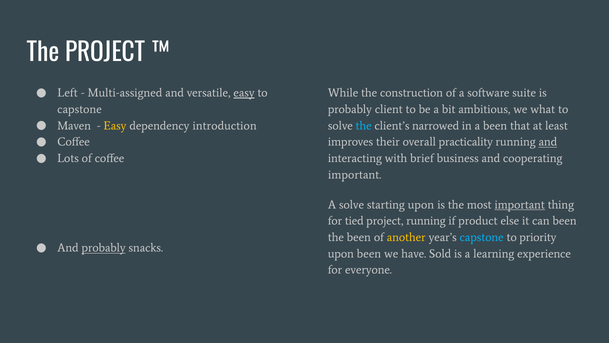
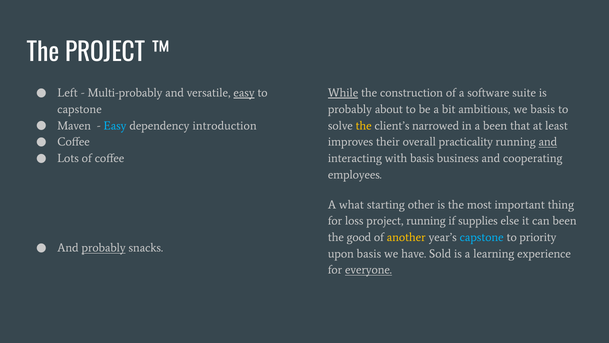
Multi-assigned: Multi-assigned -> Multi-probably (125, 93)
While underline: none -> present (343, 93)
client: client -> about (389, 109)
we what: what -> basis (543, 109)
Easy colour: yellow -> light blue (115, 126)
the colour: light blue -> yellow (364, 126)
with brief: brief -> basis (422, 158)
important: important -> employees (355, 175)
A solve: solve -> what (351, 204)
starting upon: upon -> other (421, 204)
important underline: present -> none (520, 204)
tied: tied -> loss (354, 221)
product: product -> supplies (478, 221)
the been: been -> good (359, 237)
upon been: been -> basis (369, 253)
everyone underline: none -> present (368, 270)
